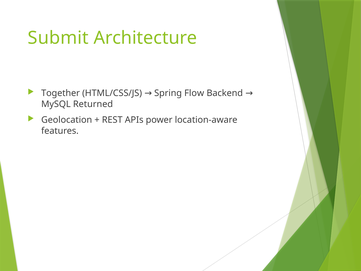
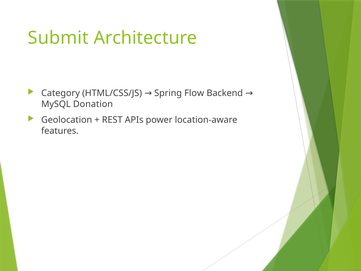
Together: Together -> Category (61, 93)
Returned: Returned -> Donation (93, 104)
